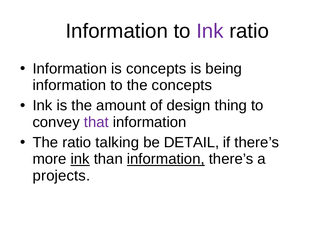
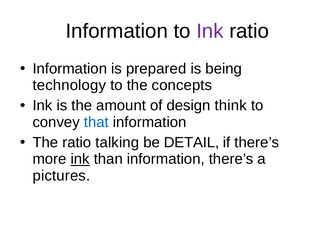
is concepts: concepts -> prepared (156, 69)
information: information -> technology (69, 85)
thing: thing -> think (231, 106)
that colour: purple -> blue (96, 122)
information underline: present -> none (166, 159)
projects: projects -> pictures (61, 176)
